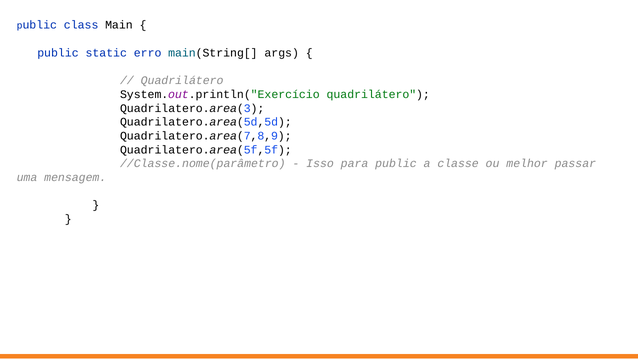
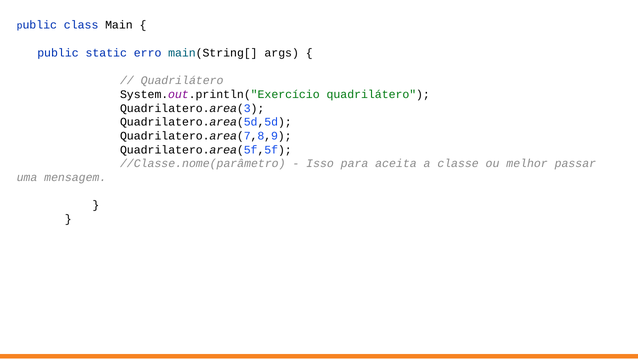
para public: public -> aceita (396, 164)
